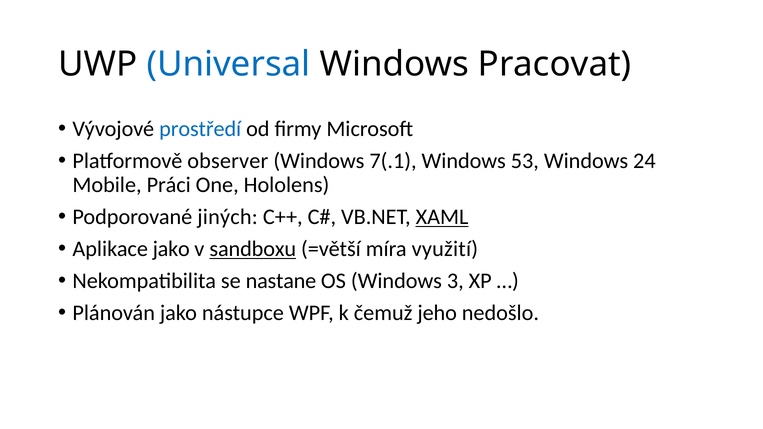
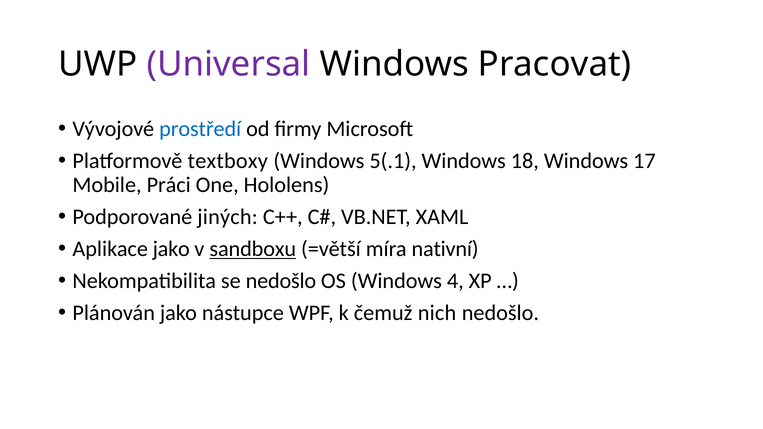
Universal colour: blue -> purple (228, 64)
observer: observer -> textboxy (228, 161)
7(.1: 7(.1 -> 5(.1 (393, 161)
53: 53 -> 18 (525, 161)
24: 24 -> 17 (644, 161)
XAML underline: present -> none (442, 217)
využití: využití -> nativní (445, 249)
se nastane: nastane -> nedošlo (281, 281)
3: 3 -> 4 (455, 281)
jeho: jeho -> nich (437, 313)
